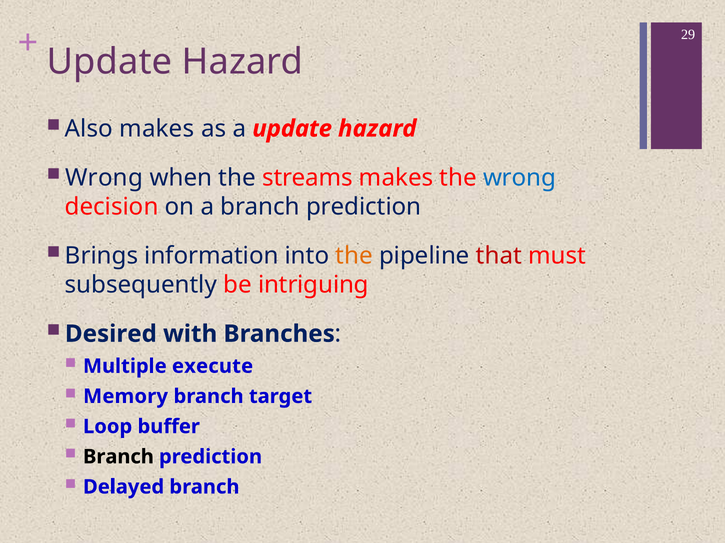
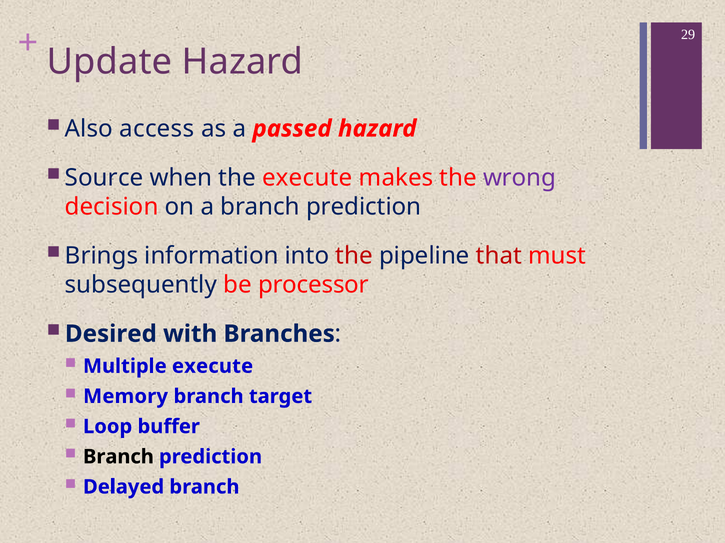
Also makes: makes -> access (157, 129)
a update: update -> passed (292, 129)
Wrong: Wrong -> Source (104, 178)
the streams: streams -> execute (307, 178)
wrong colour: blue -> purple (520, 178)
the colour: orange -> red (354, 256)
intriguing: intriguing -> processor (313, 285)
